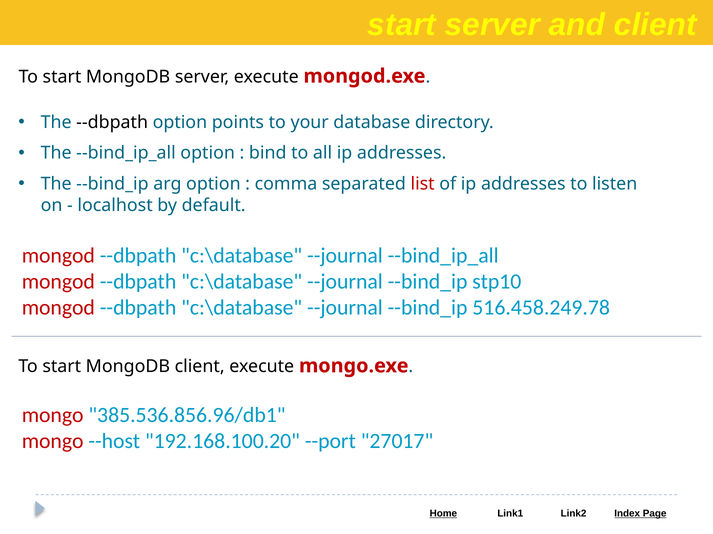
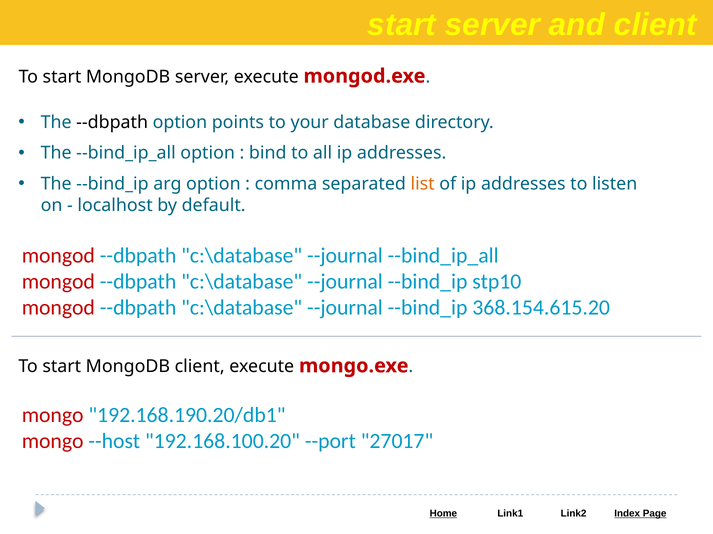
list colour: red -> orange (423, 184)
516.458.249.78: 516.458.249.78 -> 368.154.615.20 (541, 308)
385.536.856.96/db1: 385.536.856.96/db1 -> 192.168.190.20/db1 (187, 416)
